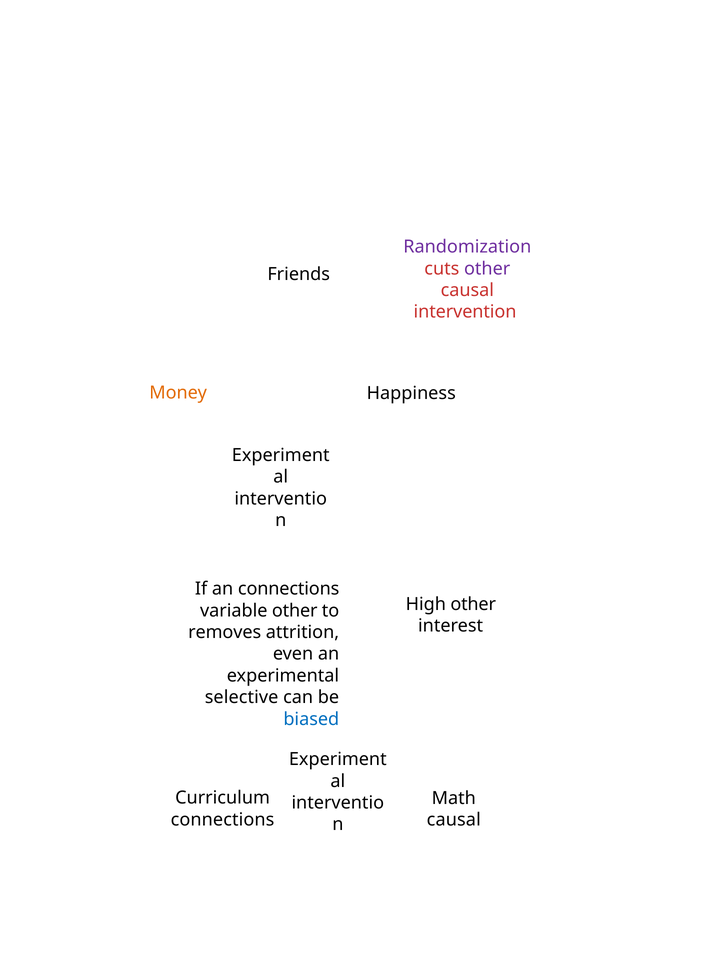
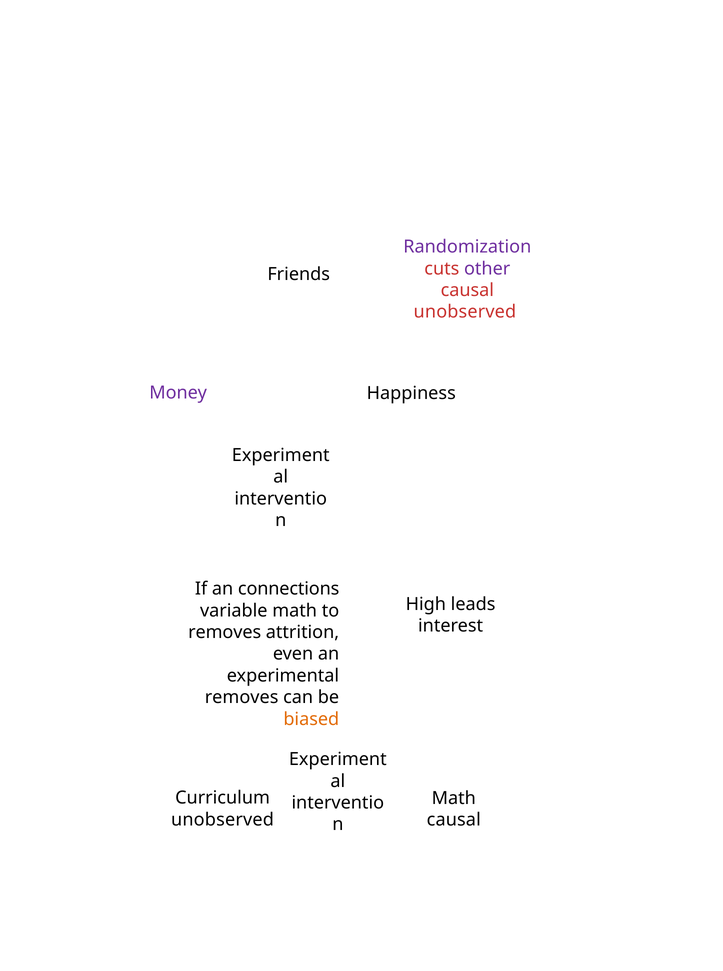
intervention: intervention -> unobserved (465, 312)
Money colour: orange -> purple (178, 392)
High other: other -> leads (473, 604)
variable other: other -> math (295, 610)
selective: selective -> removes (242, 697)
biased colour: blue -> orange (311, 719)
connections: connections -> unobserved (222, 819)
